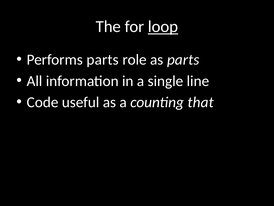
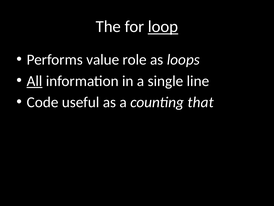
Performs parts: parts -> value (103, 59)
as parts: parts -> loops (183, 59)
All underline: none -> present (35, 81)
